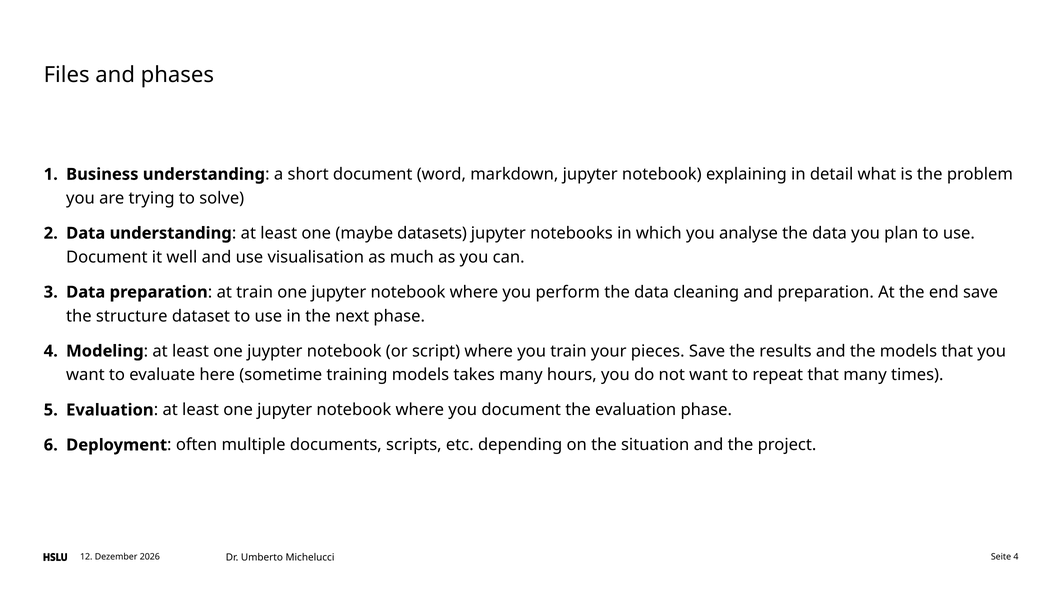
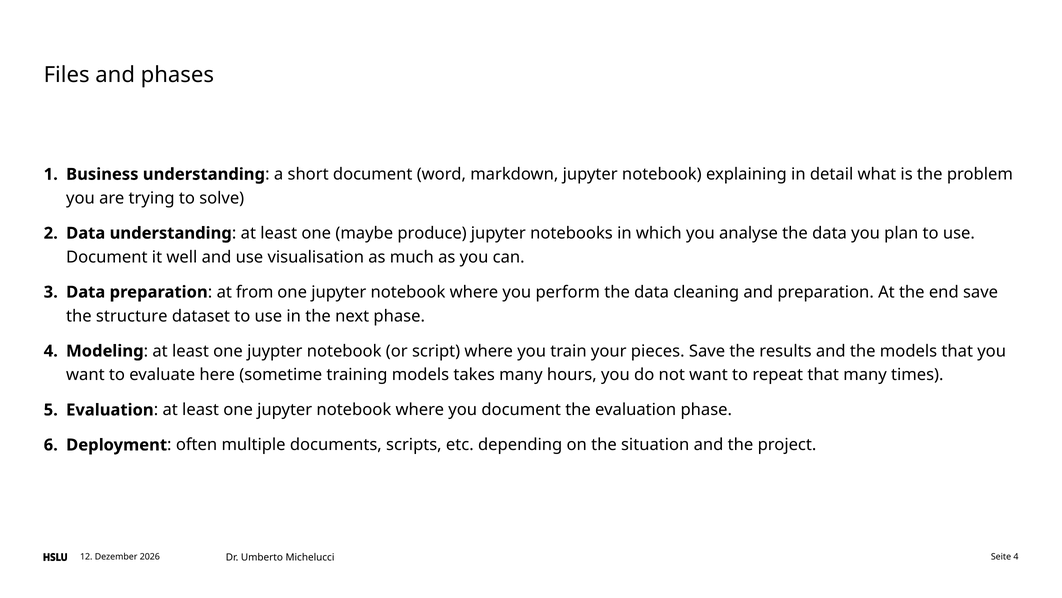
datasets: datasets -> produce (432, 233)
at train: train -> from (255, 292)
